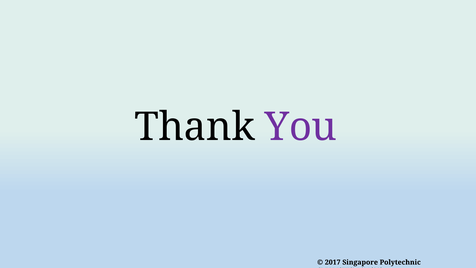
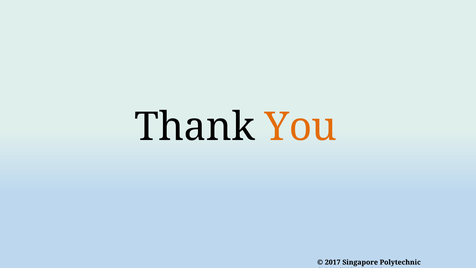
You colour: purple -> orange (301, 127)
